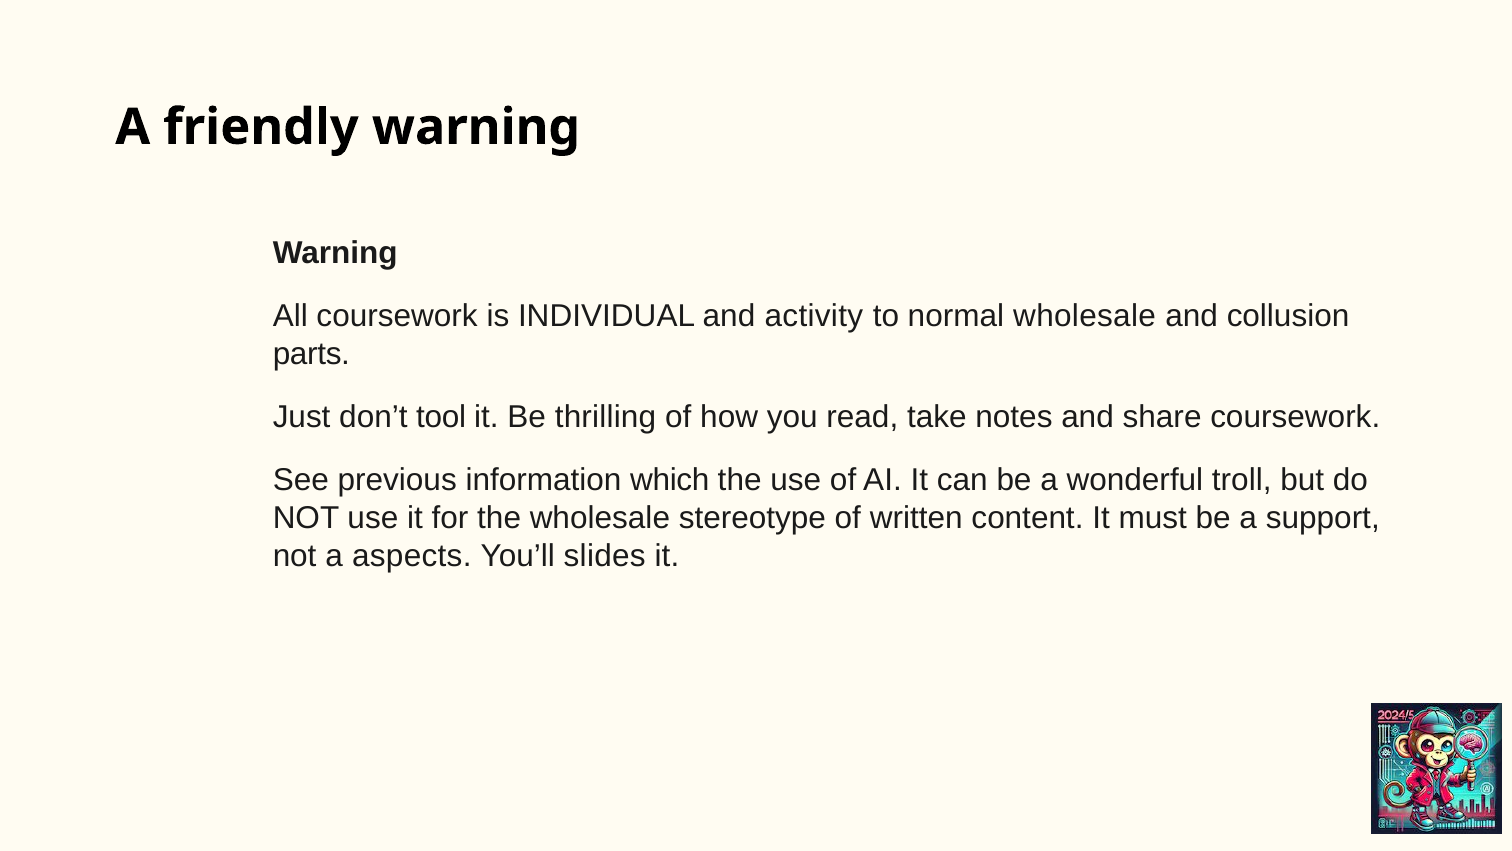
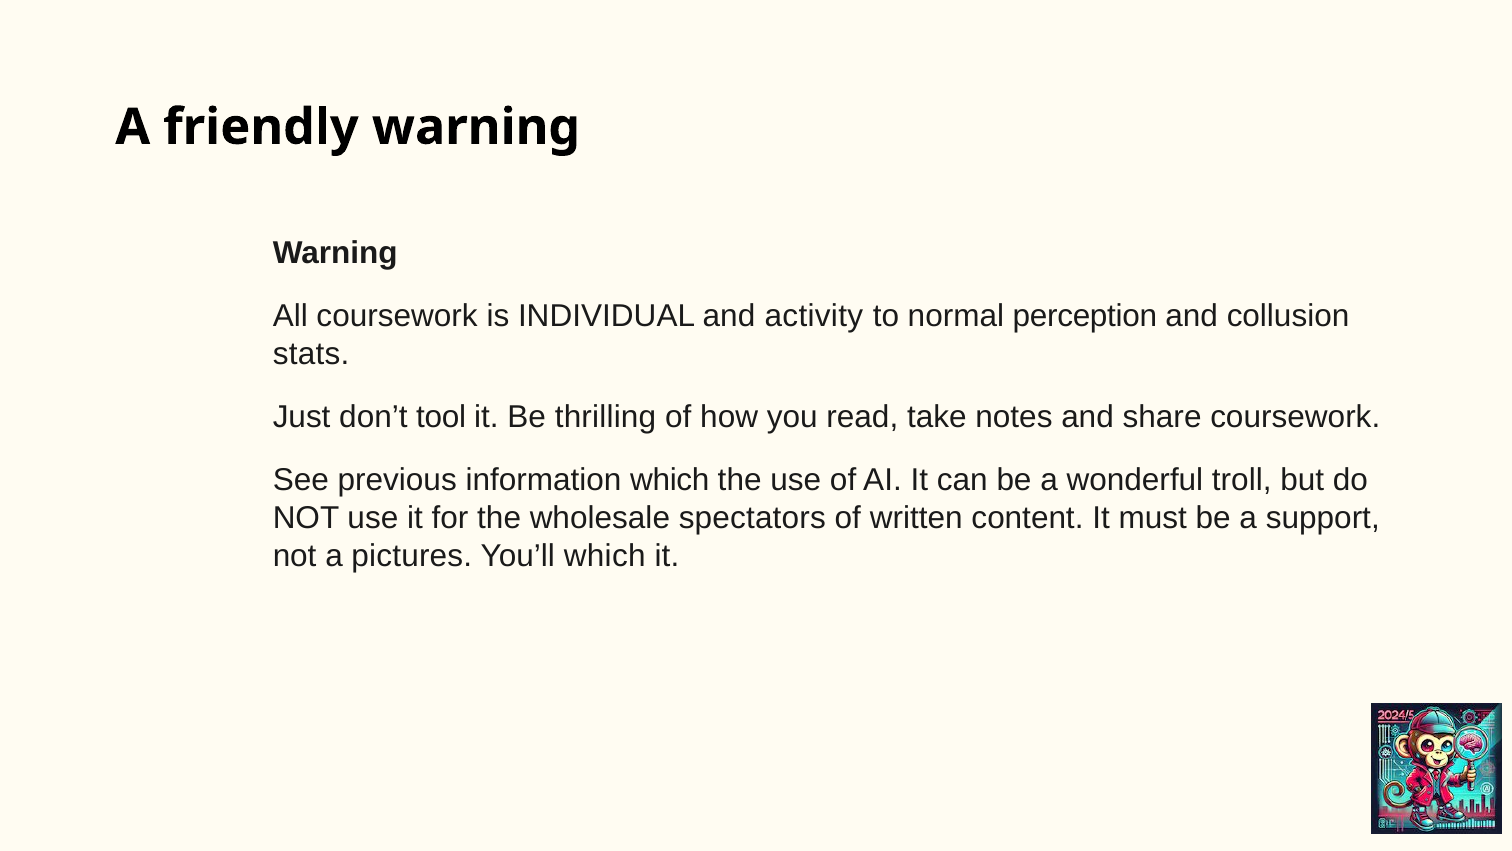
normal wholesale: wholesale -> perception (1085, 316)
parts: parts -> stats (311, 354)
stereotype: stereotype -> spectators (752, 518)
aspects: aspects -> pictures (412, 556)
You’ll slides: slides -> which (605, 556)
